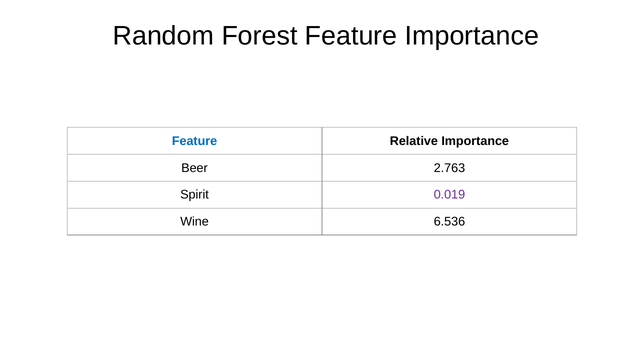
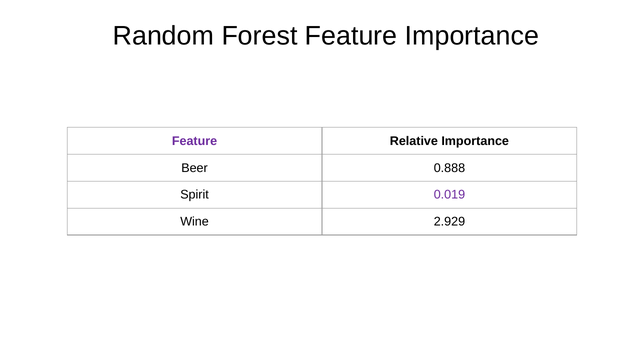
Feature colour: blue -> purple (195, 141)
2.763: 2.763 -> 0.888 (449, 168)
6.536: 6.536 -> 2.929 (449, 222)
